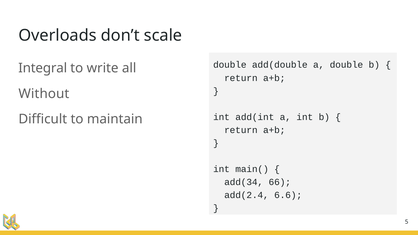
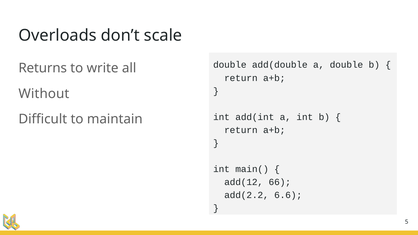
Integral: Integral -> Returns (43, 68)
add(34: add(34 -> add(12 (244, 182)
add(2.4: add(2.4 -> add(2.2 (246, 195)
